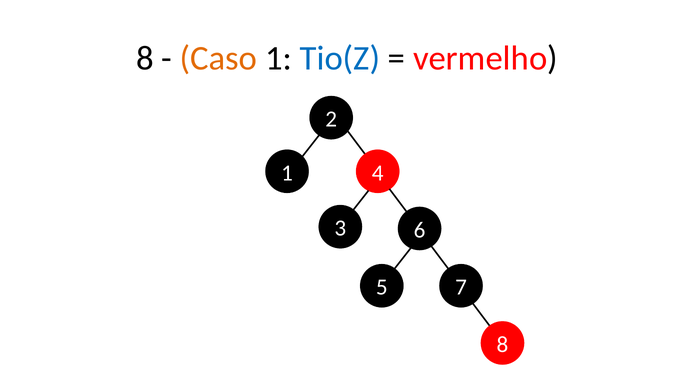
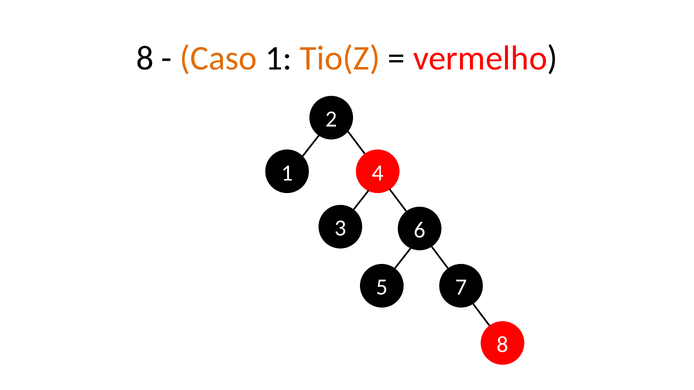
Tio(Z colour: blue -> orange (340, 58)
